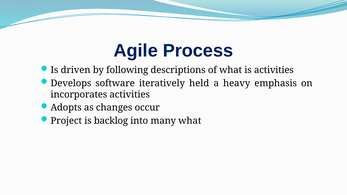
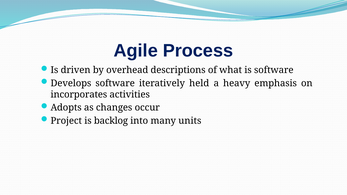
following: following -> overhead (127, 70)
is activities: activities -> software (274, 70)
many what: what -> units (190, 121)
